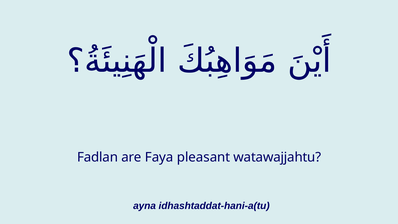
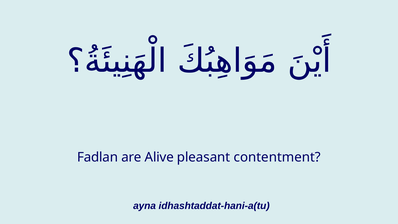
Faya: Faya -> Alive (159, 157)
watawajjahtu: watawajjahtu -> contentment (277, 157)
